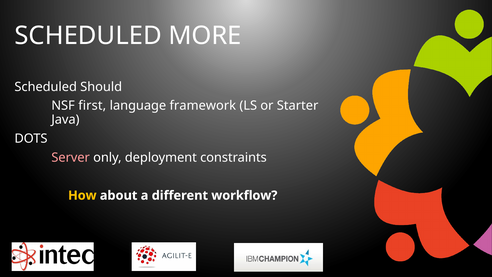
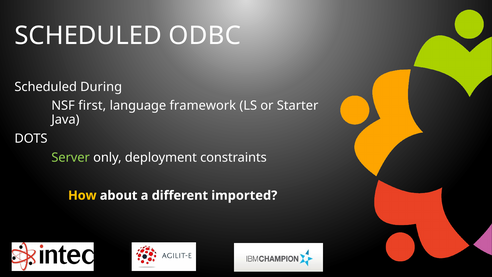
MORE: MORE -> ODBC (205, 36)
Should: Should -> During (101, 87)
Server colour: pink -> light green (71, 157)
workflow: workflow -> imported (244, 195)
